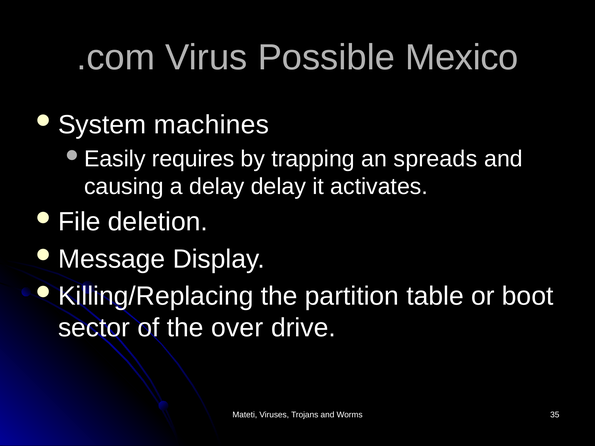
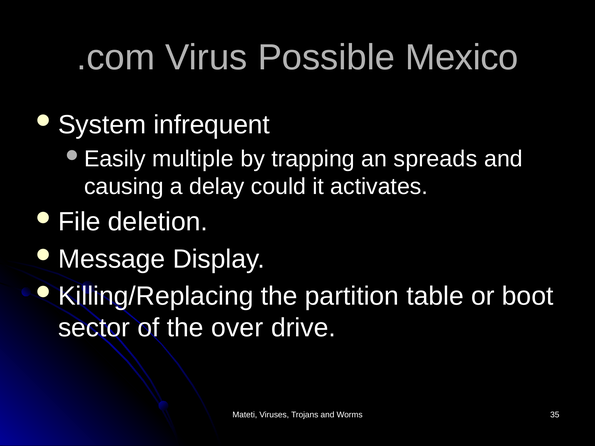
machines: machines -> infrequent (212, 125)
requires: requires -> multiple (193, 159)
delay delay: delay -> could (278, 187)
